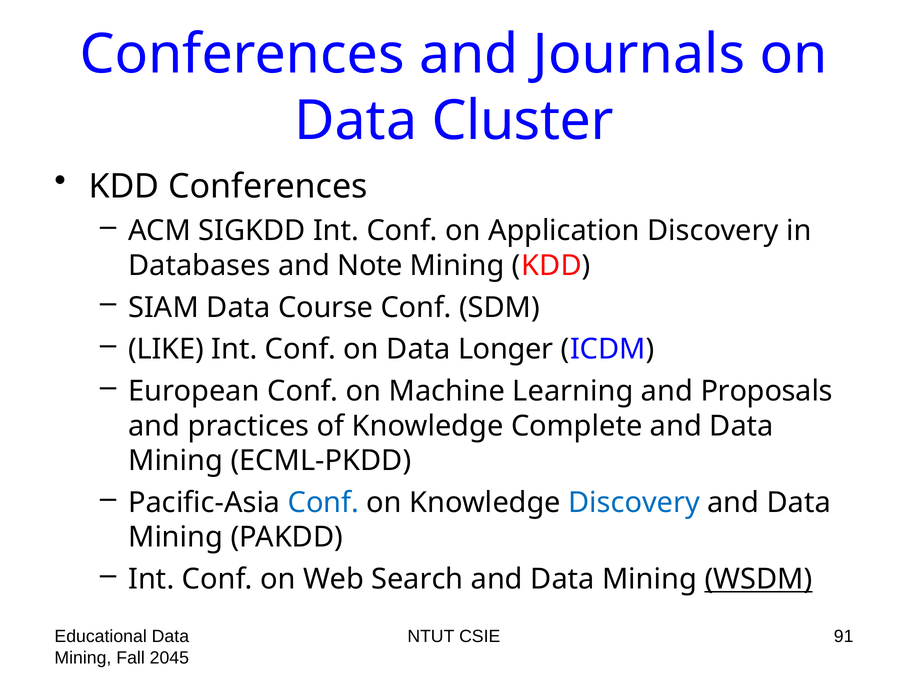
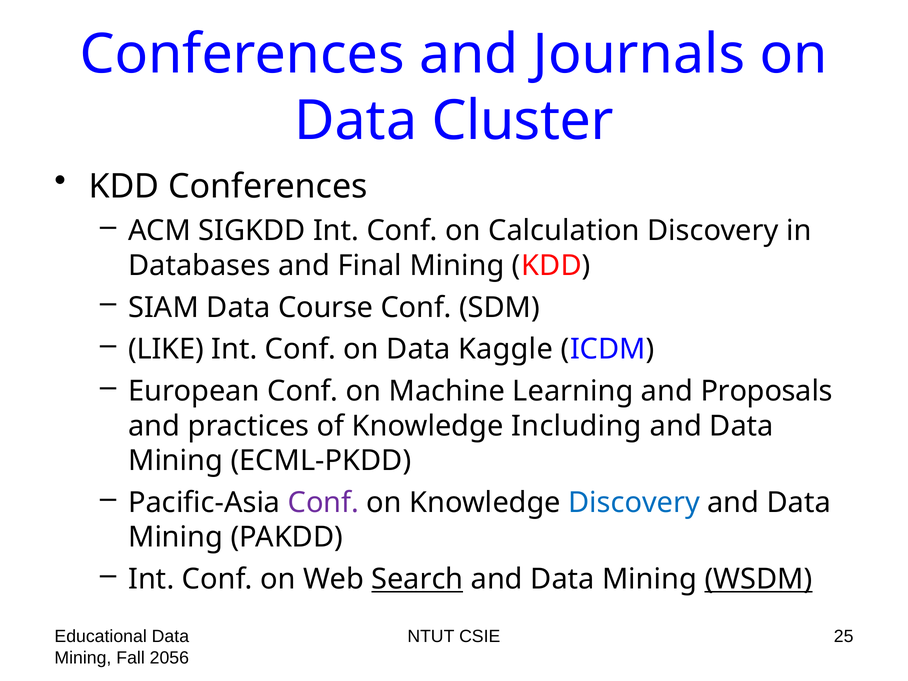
Application: Application -> Calculation (564, 231)
Note: Note -> Final (370, 266)
Longer: Longer -> Kaggle (506, 349)
Complete: Complete -> Including (577, 426)
Conf colour: blue -> purple (323, 503)
Search underline: none -> present (417, 579)
91: 91 -> 25 (844, 637)
2045: 2045 -> 2056 (169, 658)
